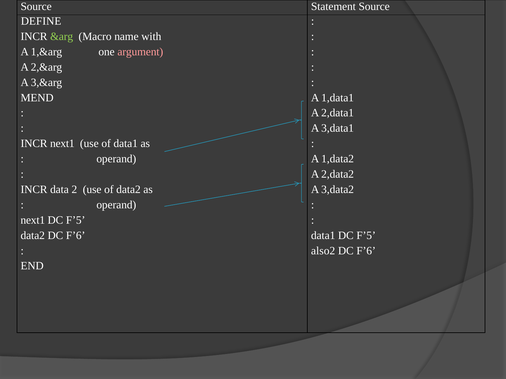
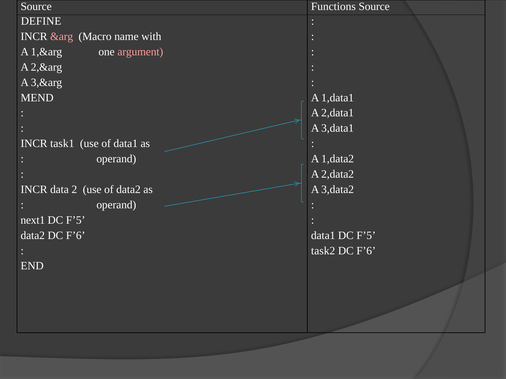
Statement: Statement -> Functions (333, 6)
&arg colour: light green -> pink (62, 36)
INCR next1: next1 -> task1 (62, 144)
also2: also2 -> task2 (323, 251)
